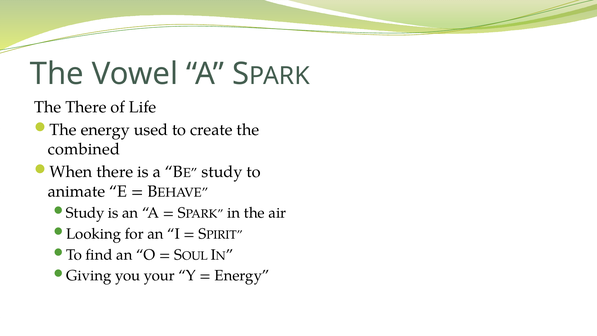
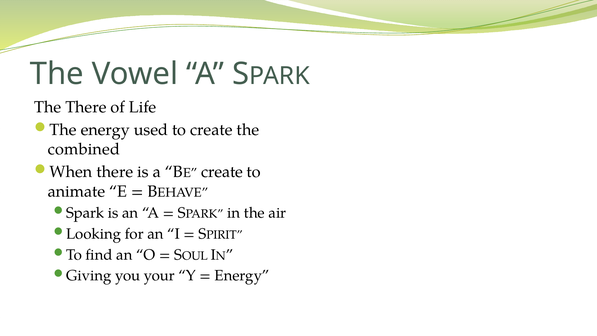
E study: study -> create (222, 172)
Study: Study -> Spark (85, 213)
